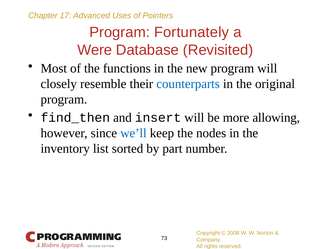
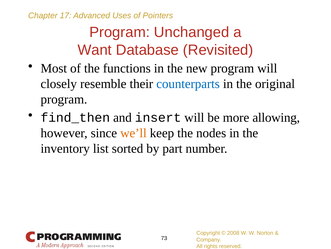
Fortunately: Fortunately -> Unchanged (192, 32)
Were: Were -> Want (95, 50)
we’ll colour: blue -> orange (133, 133)
